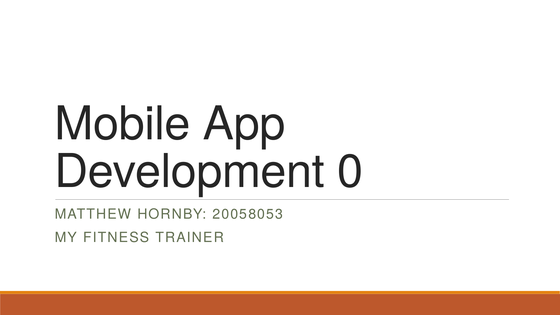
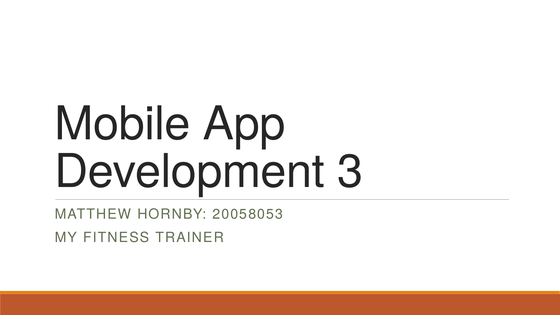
0: 0 -> 3 (350, 172)
